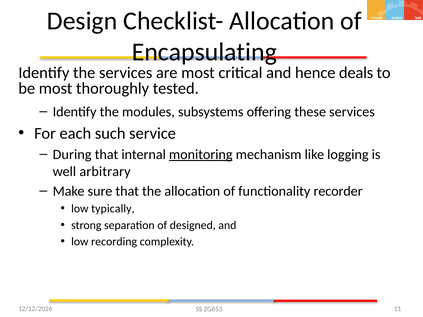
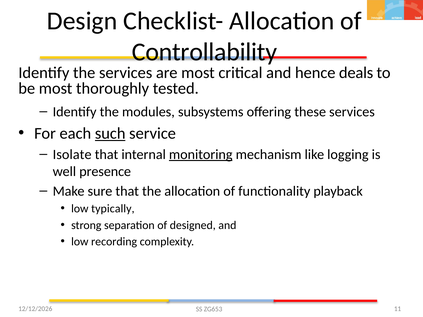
Encapsulating: Encapsulating -> Controllability (204, 52)
such underline: none -> present (110, 134)
During: During -> Isolate (72, 155)
arbitrary: arbitrary -> presence (105, 171)
recorder: recorder -> playback (338, 191)
